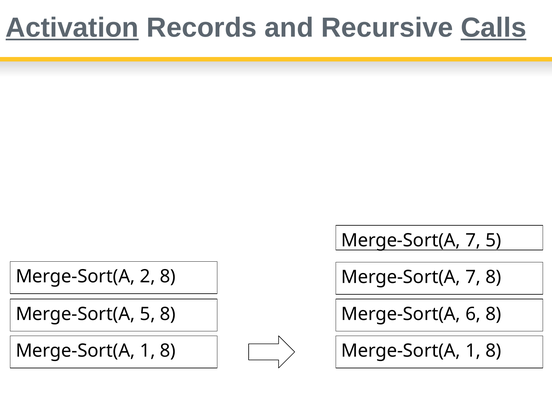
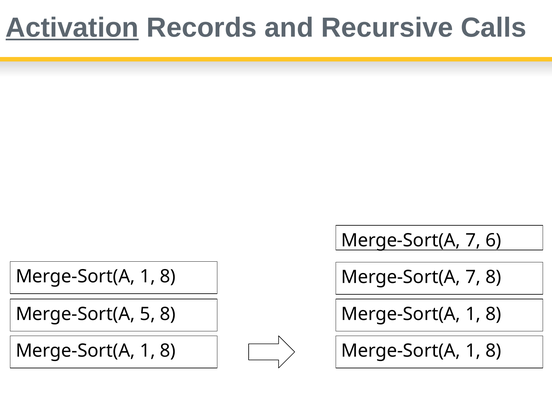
Calls underline: present -> none (494, 28)
7 5: 5 -> 6 (493, 240)
2: 2 -> 1 (148, 277)
6: 6 -> 1 (473, 314)
